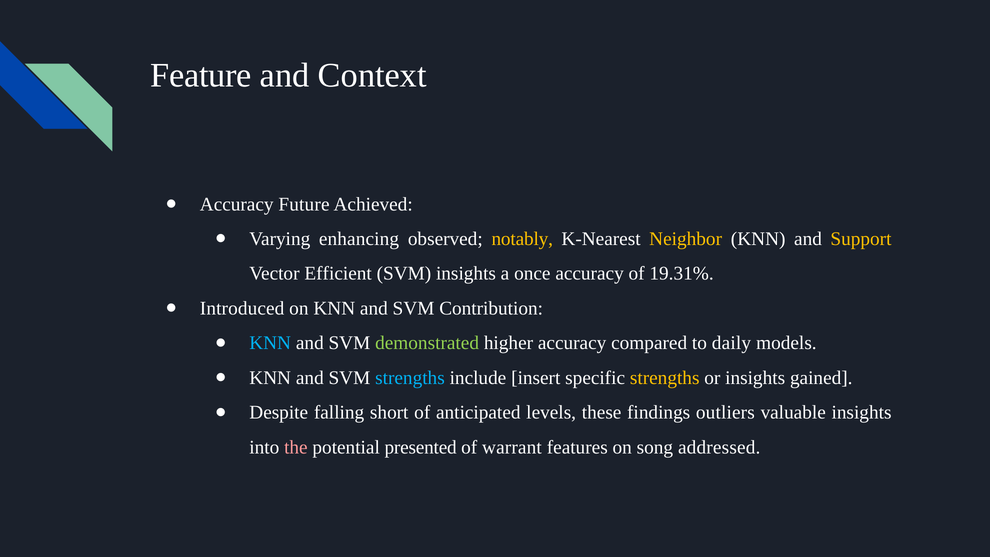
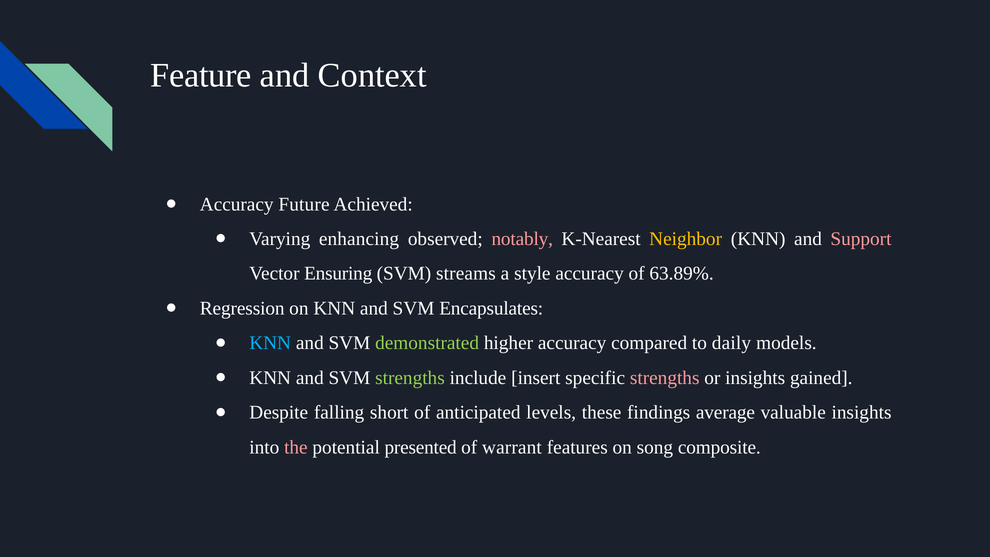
notably colour: yellow -> pink (522, 239)
Support colour: yellow -> pink (861, 239)
Efficient: Efficient -> Ensuring (338, 274)
SVM insights: insights -> streams (466, 274)
once: once -> style (532, 274)
19.31%: 19.31% -> 63.89% (682, 274)
Introduced: Introduced -> Regression (242, 308)
Contribution: Contribution -> Encapsulates (491, 308)
strengths colour: light blue -> light green (410, 378)
strengths colour: yellow -> pink (665, 378)
outliers: outliers -> average (725, 412)
addressed: addressed -> composite (719, 447)
